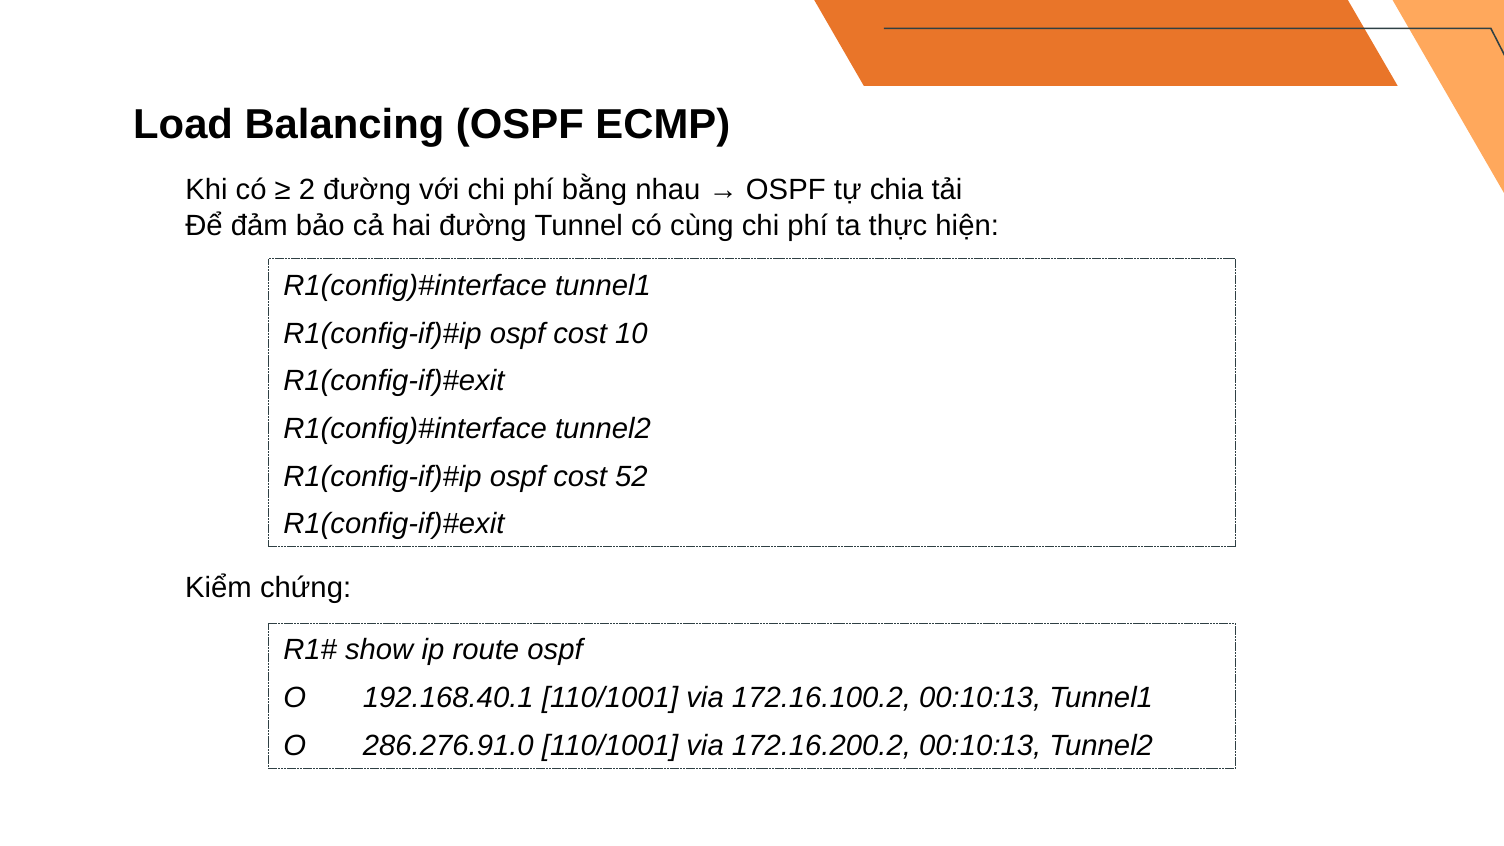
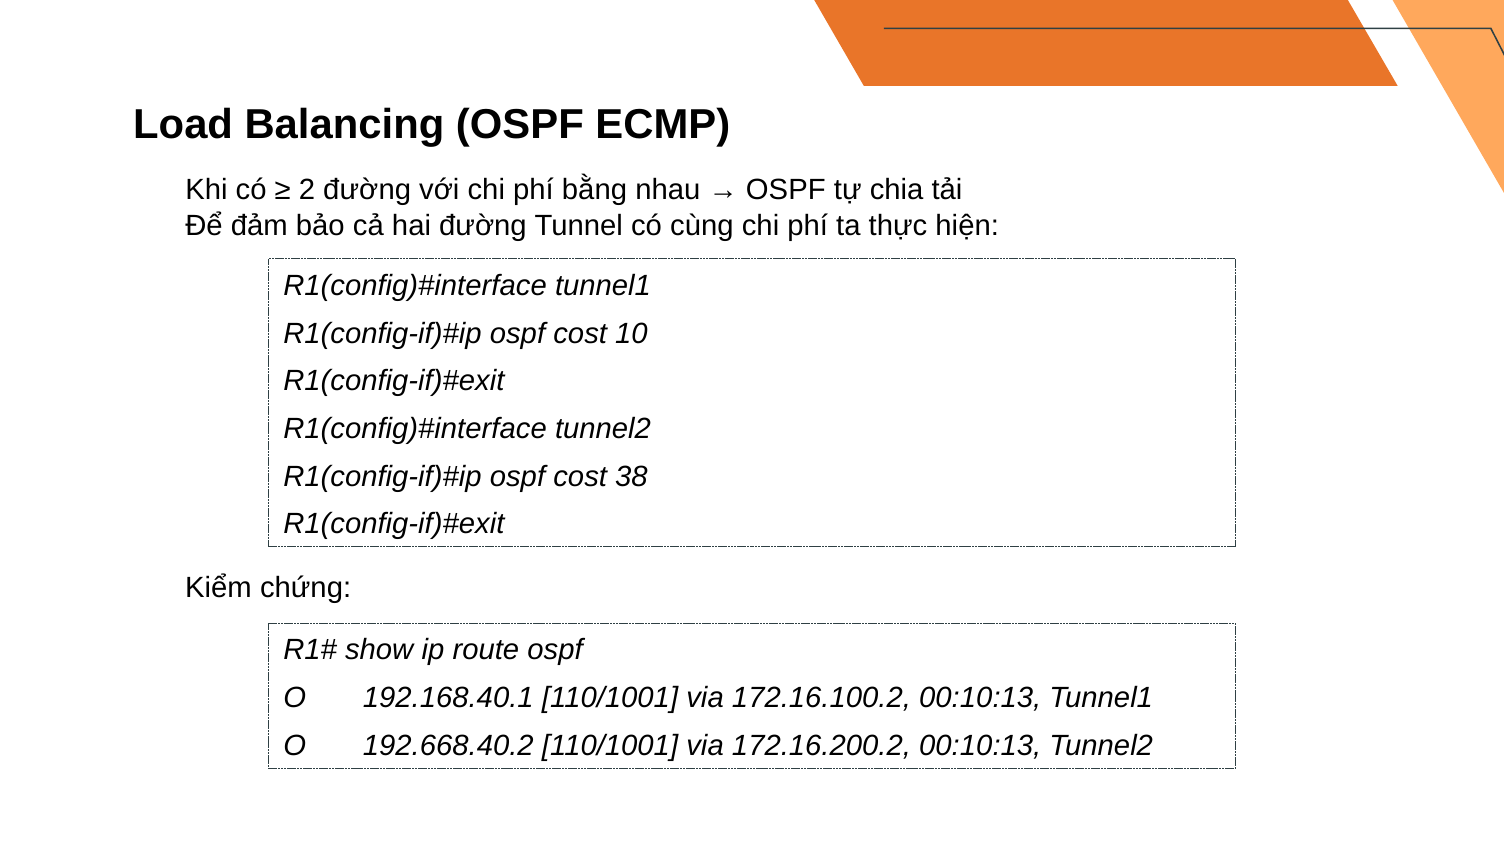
52: 52 -> 38 (631, 476)
286.276.91.0: 286.276.91.0 -> 192.668.40.2 (448, 746)
